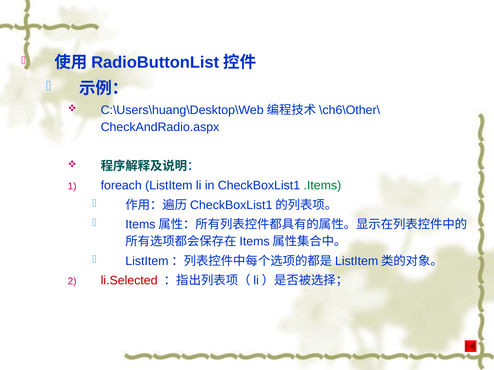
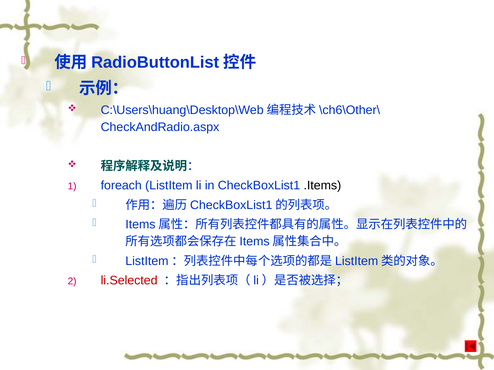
.Items colour: green -> black (322, 186)
